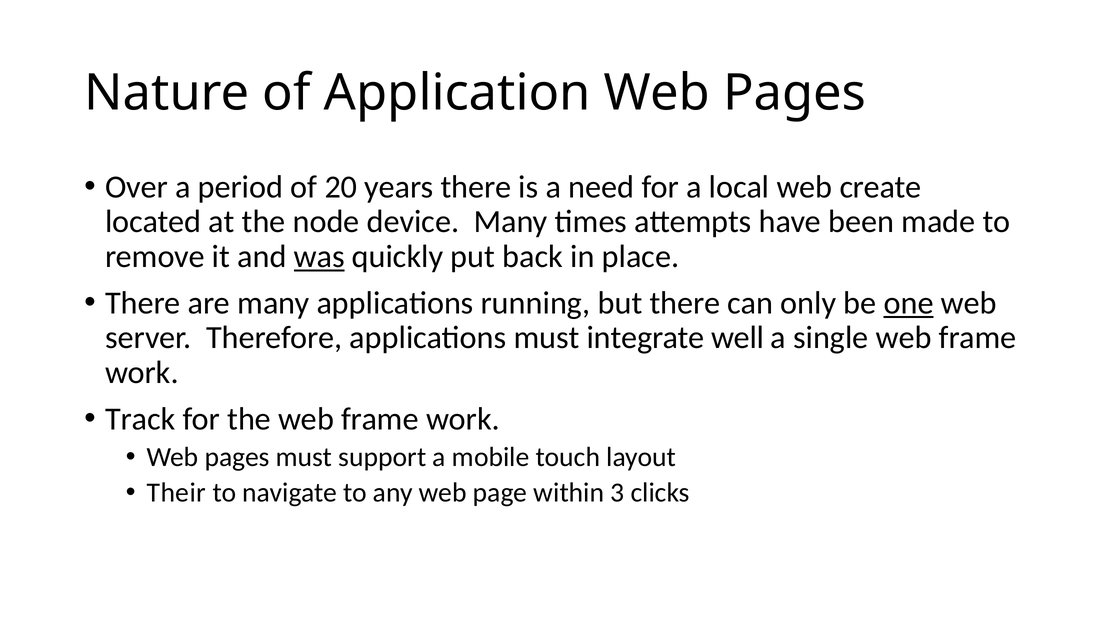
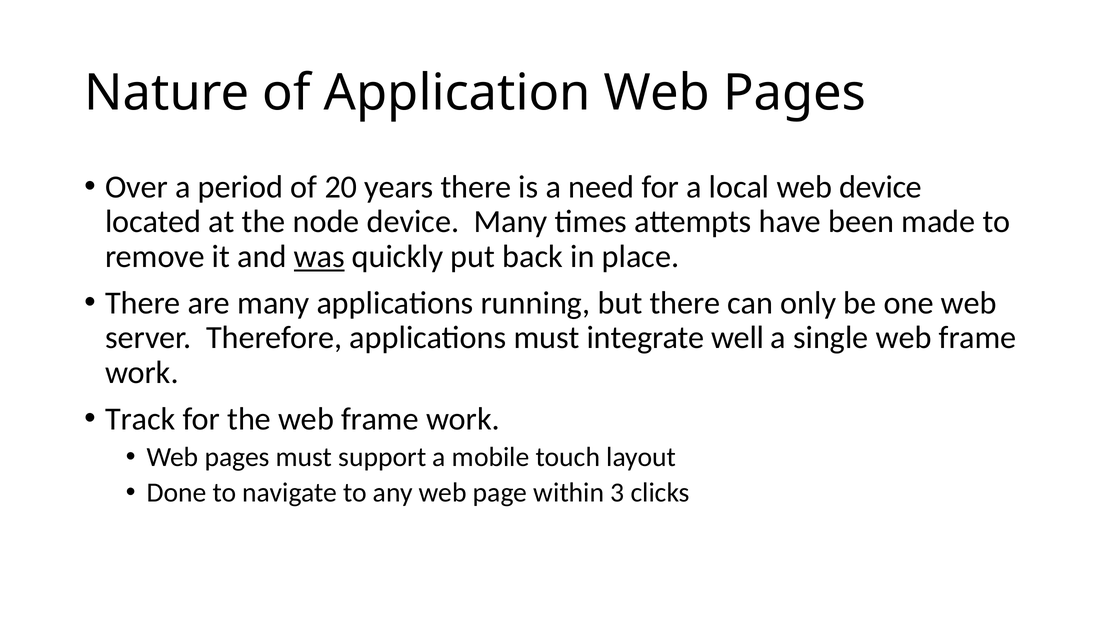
web create: create -> device (881, 187)
one underline: present -> none (909, 303)
Their: Their -> Done (176, 493)
